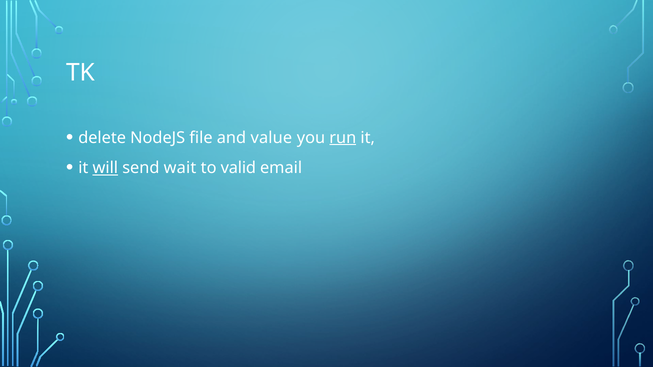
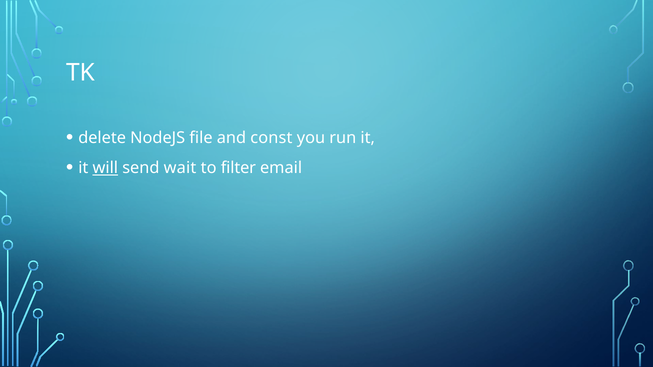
value: value -> const (271, 138)
run underline: present -> none (343, 138)
valid: valid -> filter (238, 168)
